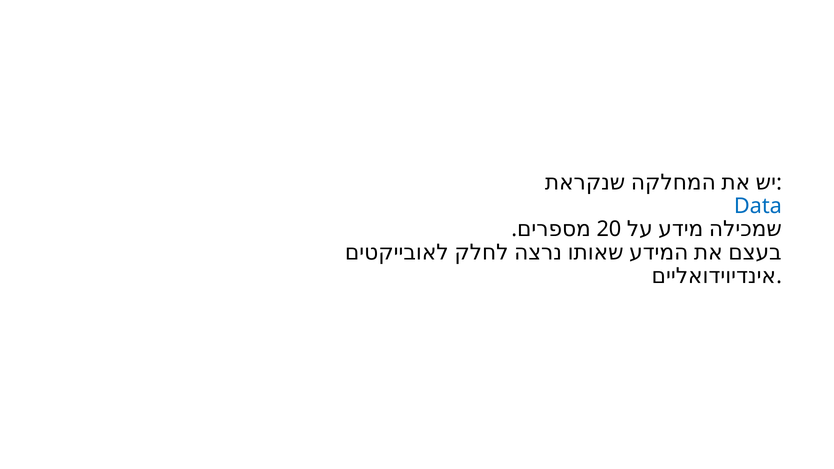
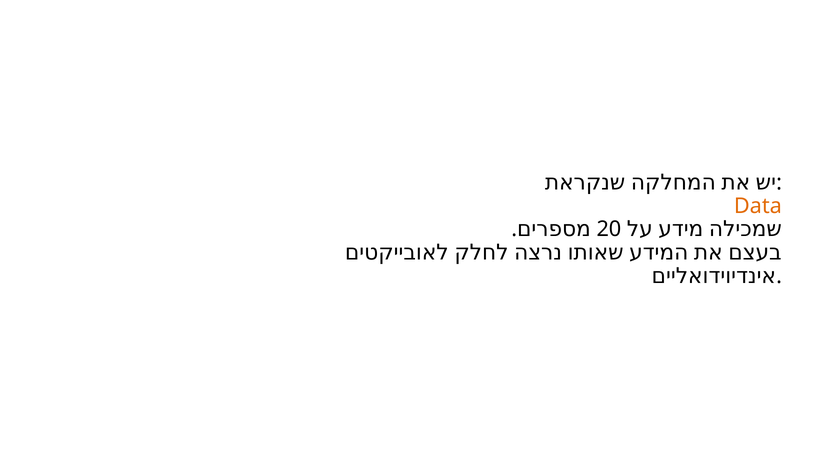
Data colour: blue -> orange (758, 206)
